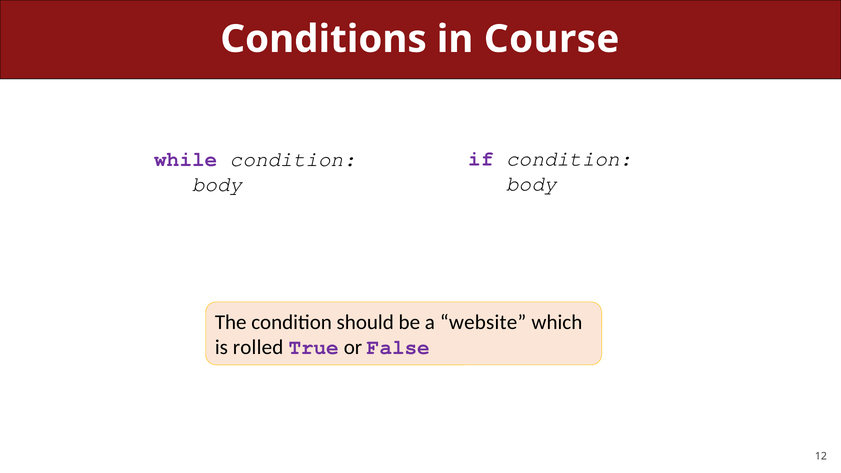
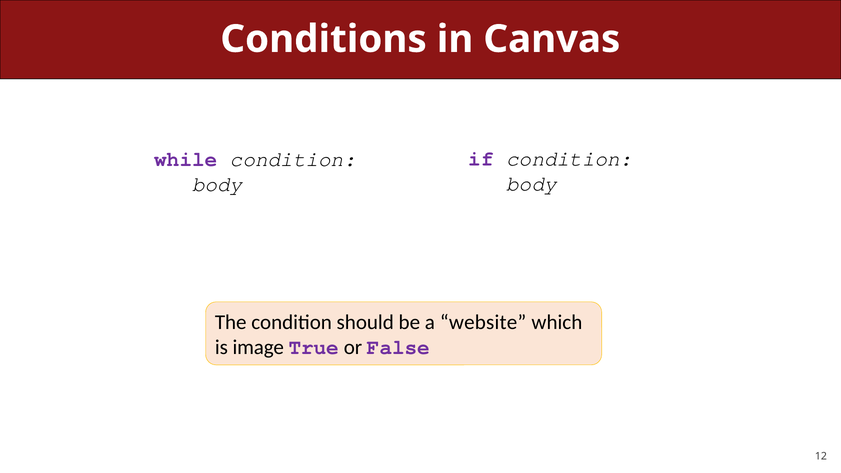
Course: Course -> Canvas (552, 39)
rolled: rolled -> image (258, 347)
